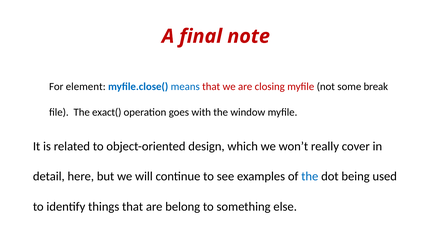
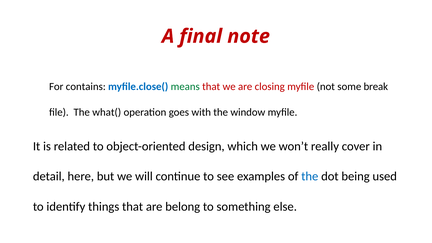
element: element -> contains (86, 87)
means colour: blue -> green (185, 87)
exact(: exact( -> what( (107, 112)
